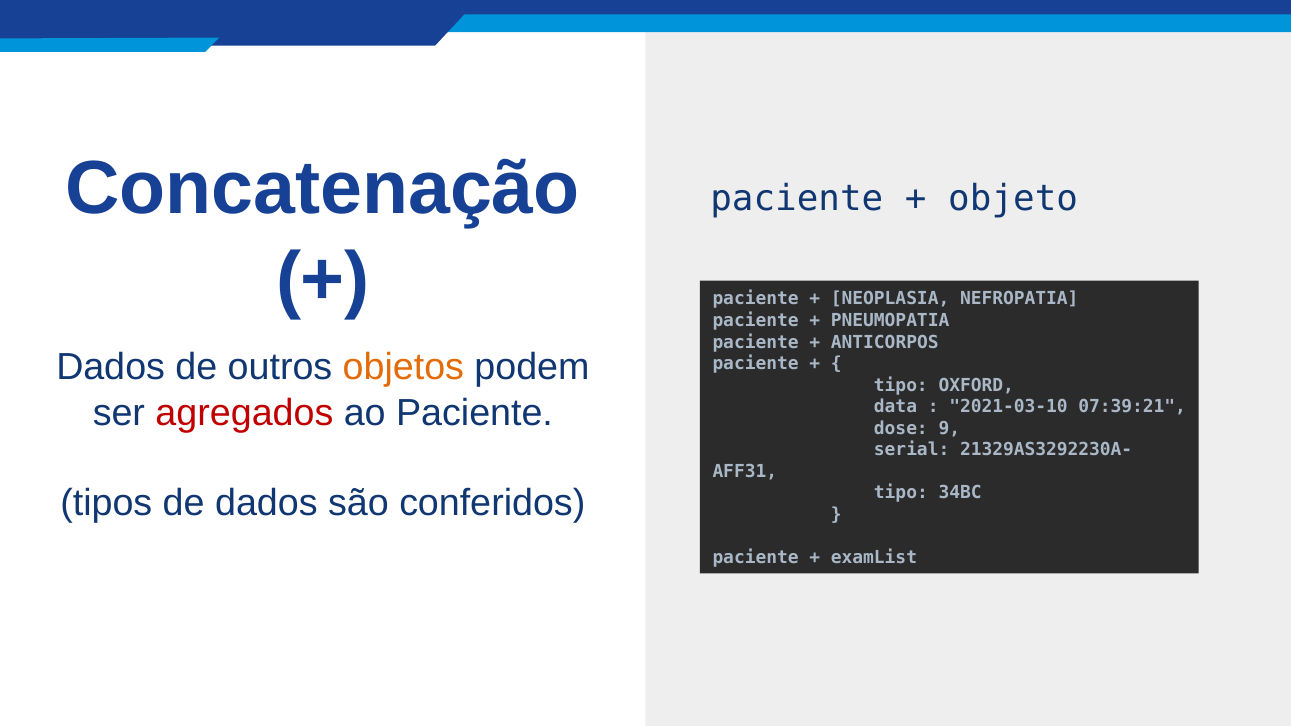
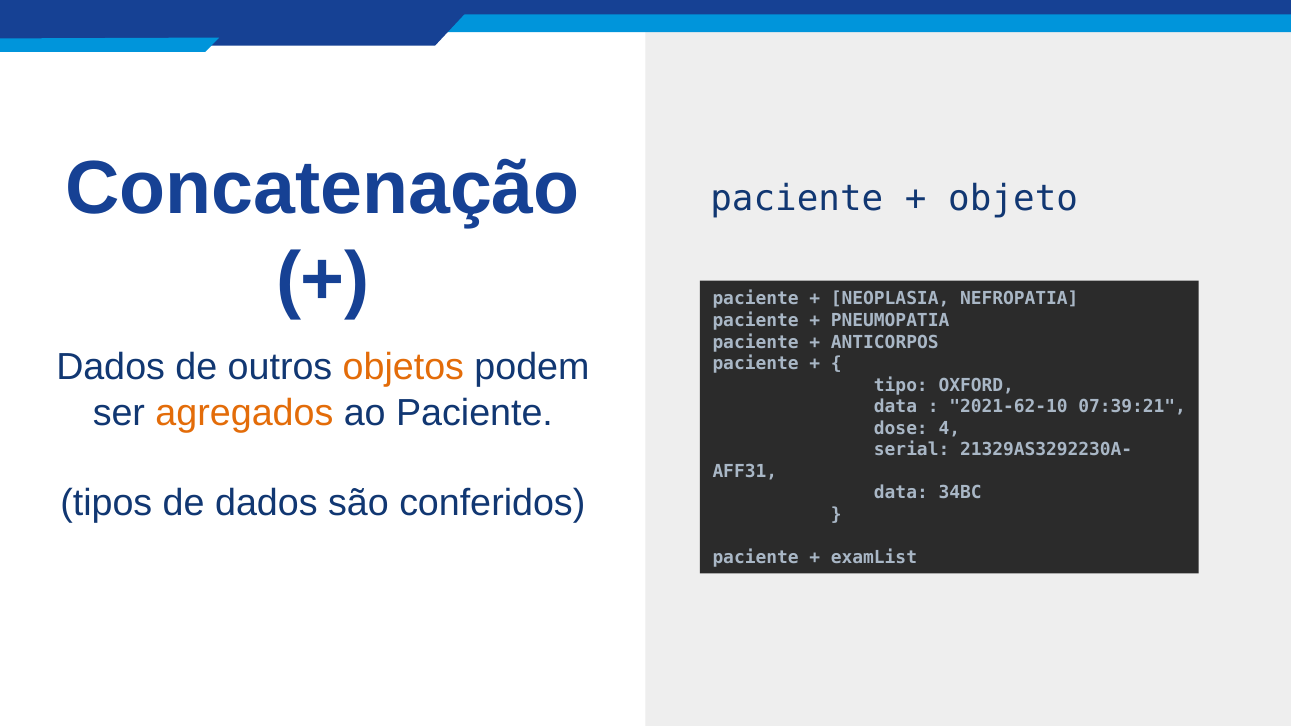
agregados colour: red -> orange (244, 413)
2021-03-10: 2021-03-10 -> 2021-62-10 (1009, 407)
9: 9 -> 4 (949, 428)
tipo: tipo -> data (901, 493)
